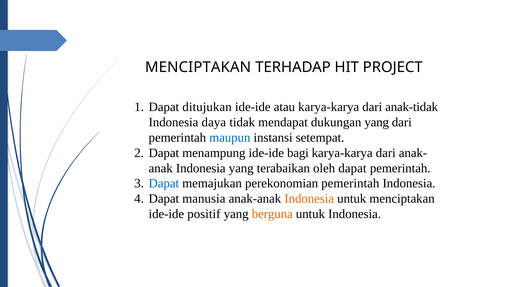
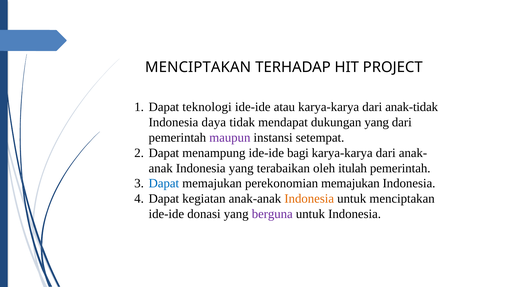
ditujukan: ditujukan -> teknologi (207, 107)
maupun colour: blue -> purple (230, 138)
oleh dapat: dapat -> itulah (353, 168)
perekonomian pemerintah: pemerintah -> memajukan (350, 184)
manusia: manusia -> kegiatan (204, 199)
positif: positif -> donasi (204, 214)
berguna colour: orange -> purple (272, 214)
